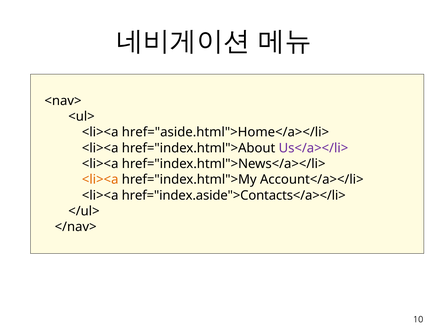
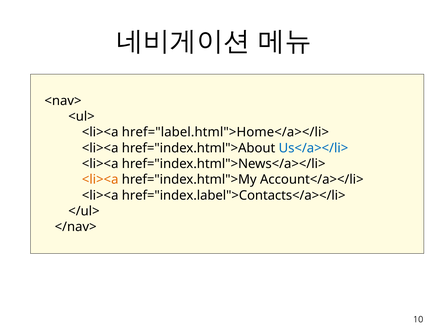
href="aside.html">Home</a></li>: href="aside.html">Home</a></li> -> href="label.html">Home</a></li> (225, 132)
Us</a></li> colour: purple -> blue (313, 148)
href="index.aside">Contacts</a></li>: href="index.aside">Contacts</a></li> -> href="index.label">Contacts</a></li> (234, 195)
